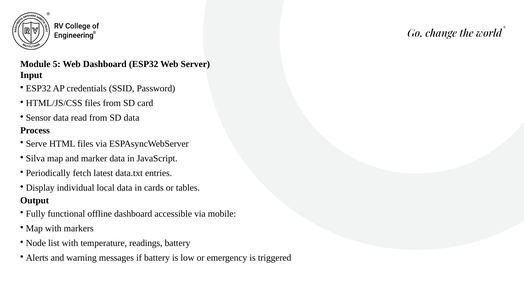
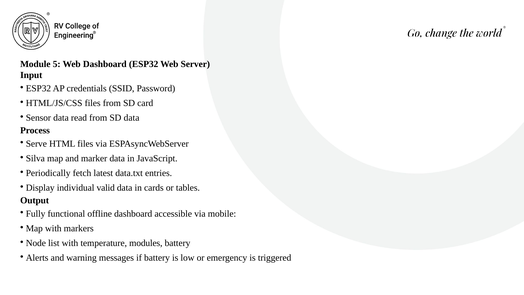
local: local -> valid (106, 188)
readings: readings -> modules (146, 243)
